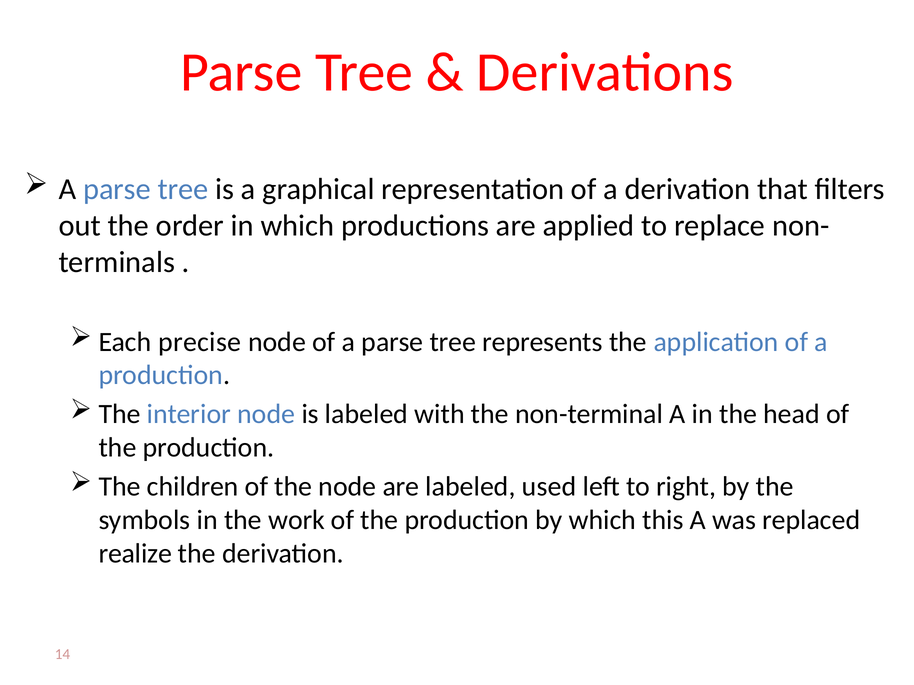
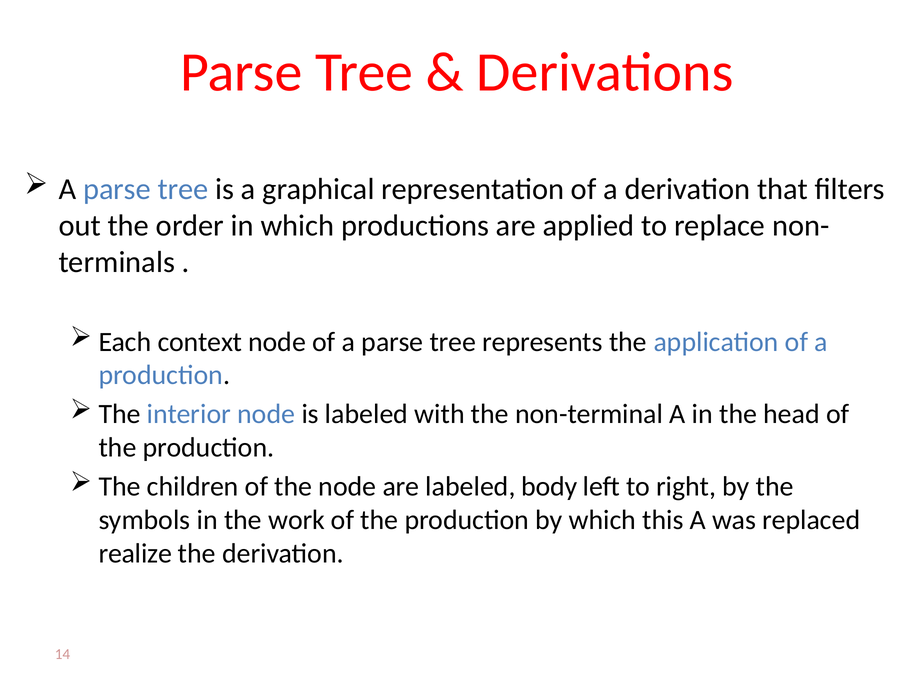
precise: precise -> context (200, 342)
used: used -> body (549, 487)
